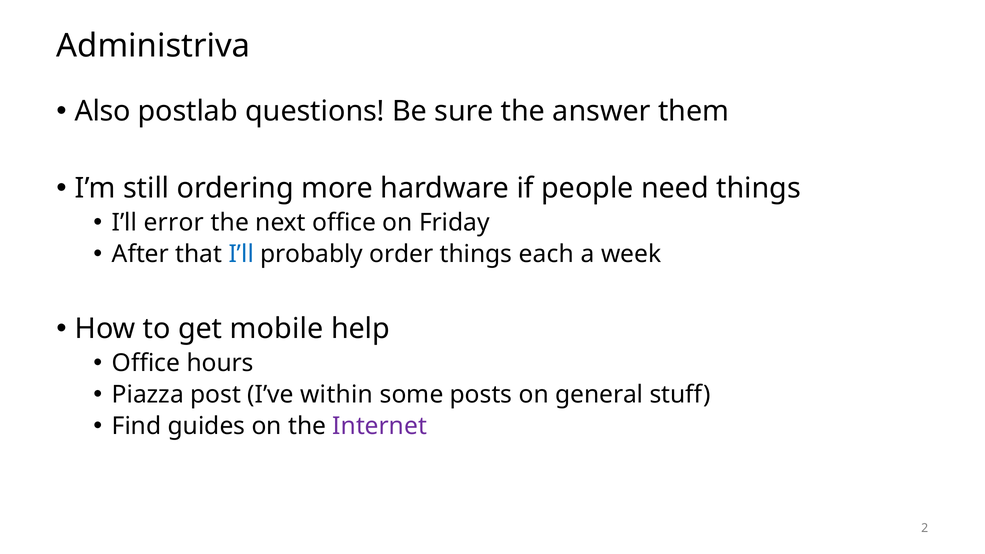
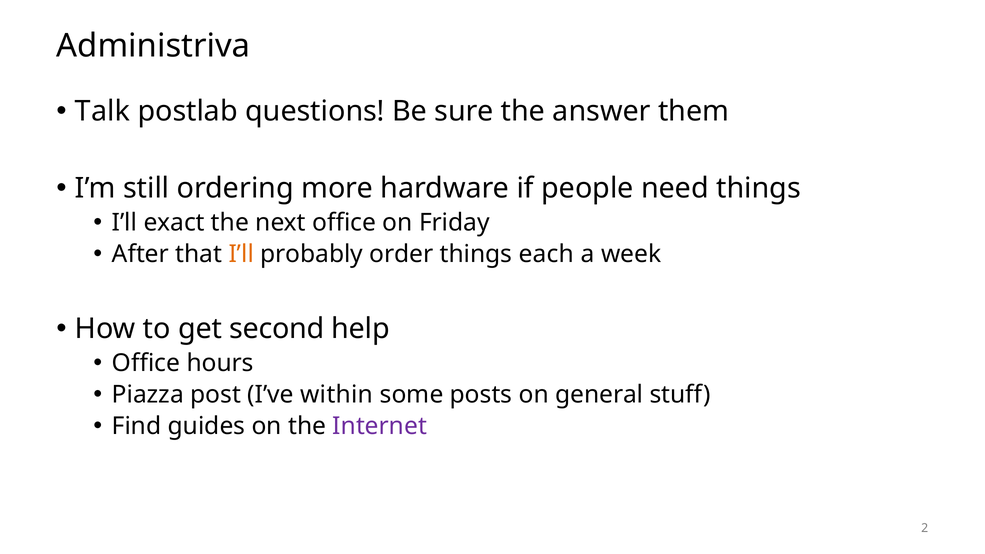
Also: Also -> Talk (102, 111)
error: error -> exact (174, 222)
I’ll colour: blue -> orange (241, 254)
mobile: mobile -> second (277, 329)
